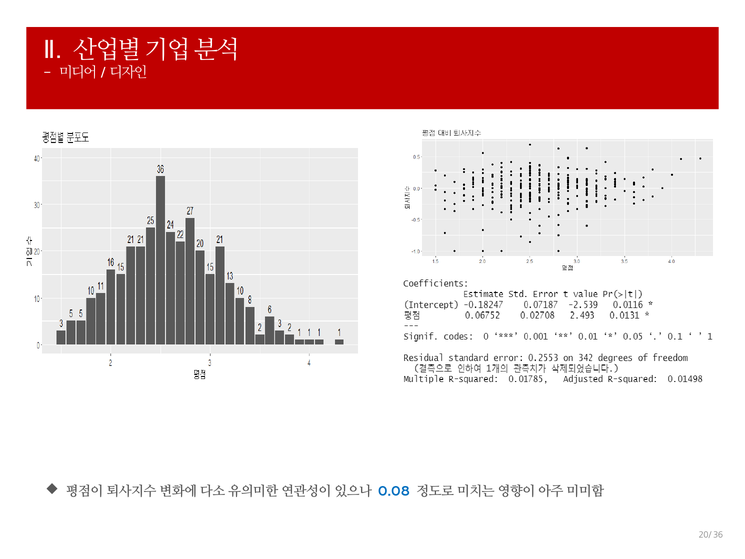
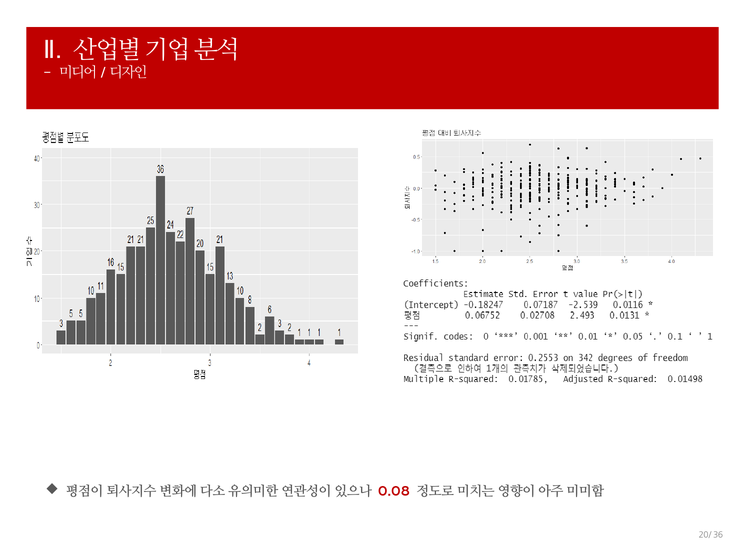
0.08 colour: blue -> red (394, 491)
